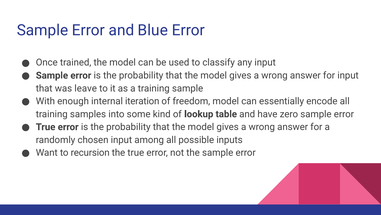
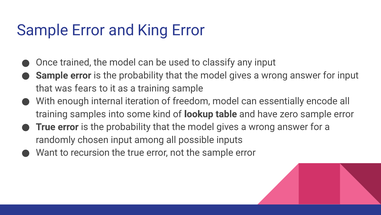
Blue: Blue -> King (153, 30)
leave: leave -> fears (86, 88)
